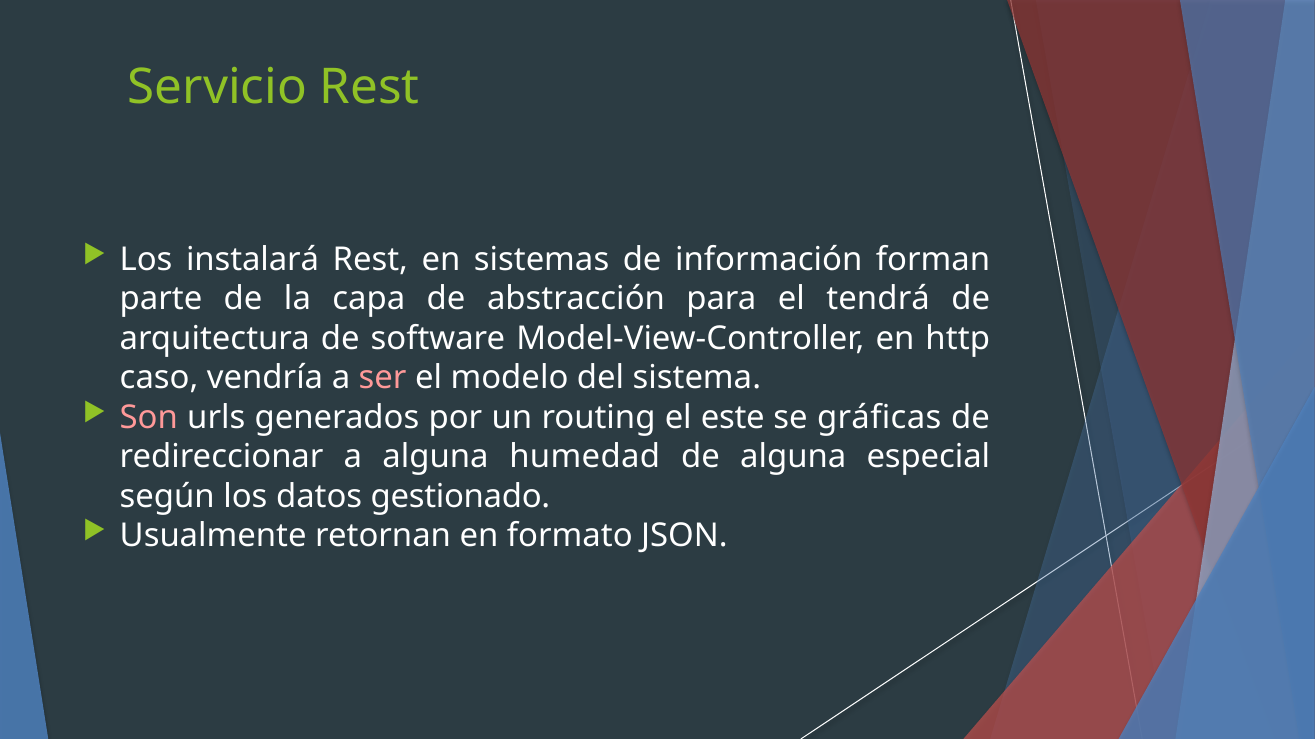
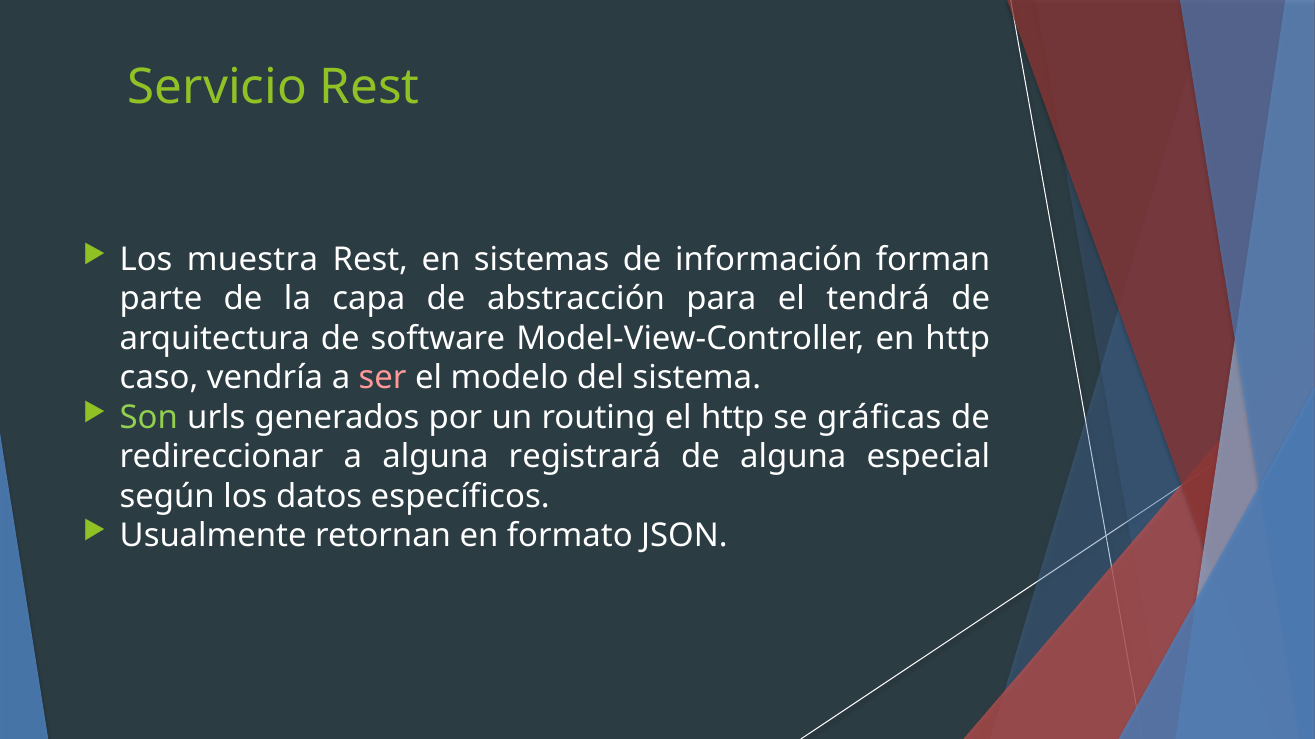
instalará: instalará -> muestra (252, 260)
Son colour: pink -> light green (149, 418)
el este: este -> http (733, 418)
humedad: humedad -> registrará (585, 457)
gestionado: gestionado -> específicos (460, 497)
